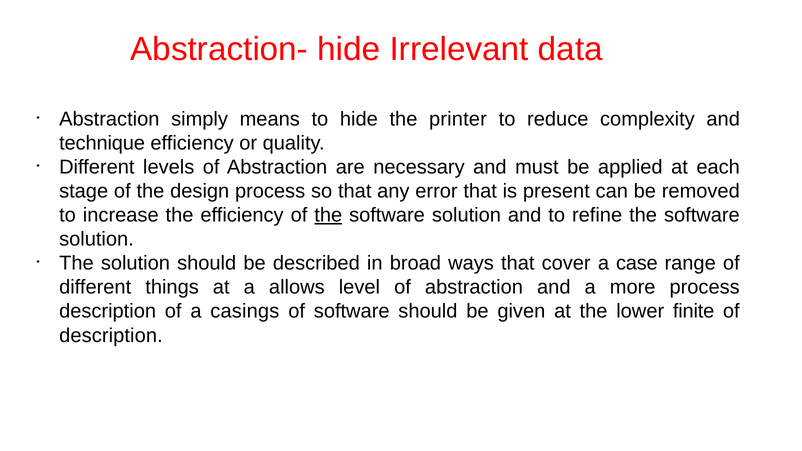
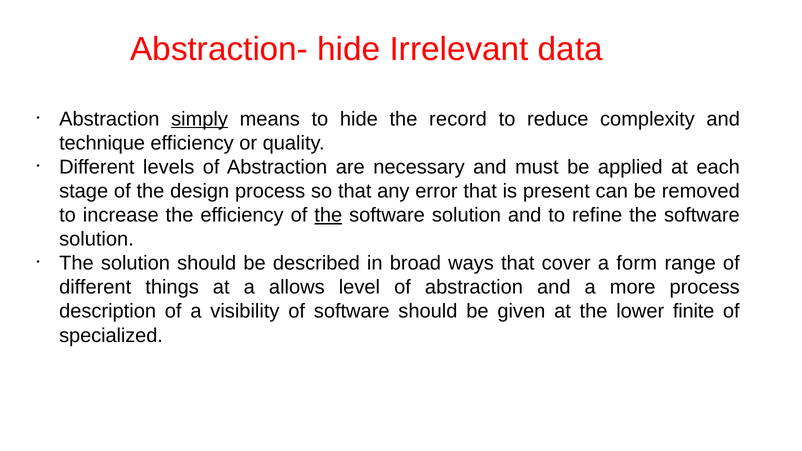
simply underline: none -> present (200, 119)
printer: printer -> record (458, 119)
case: case -> form (637, 263)
casings: casings -> visibility (245, 311)
description: description -> specialized (111, 335)
